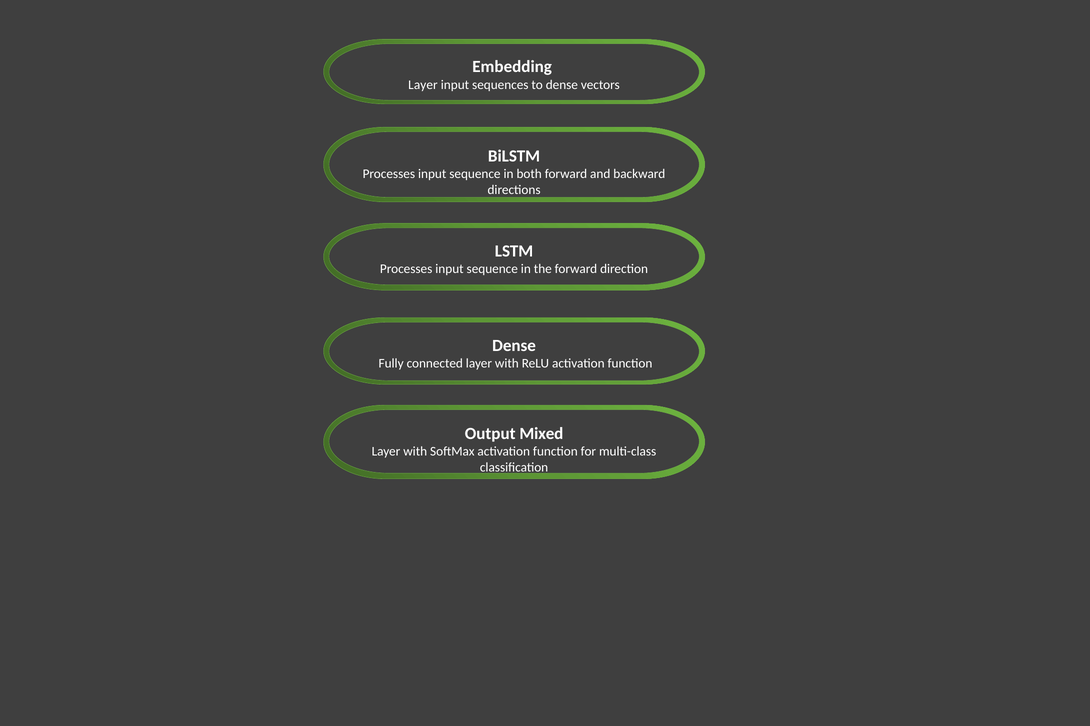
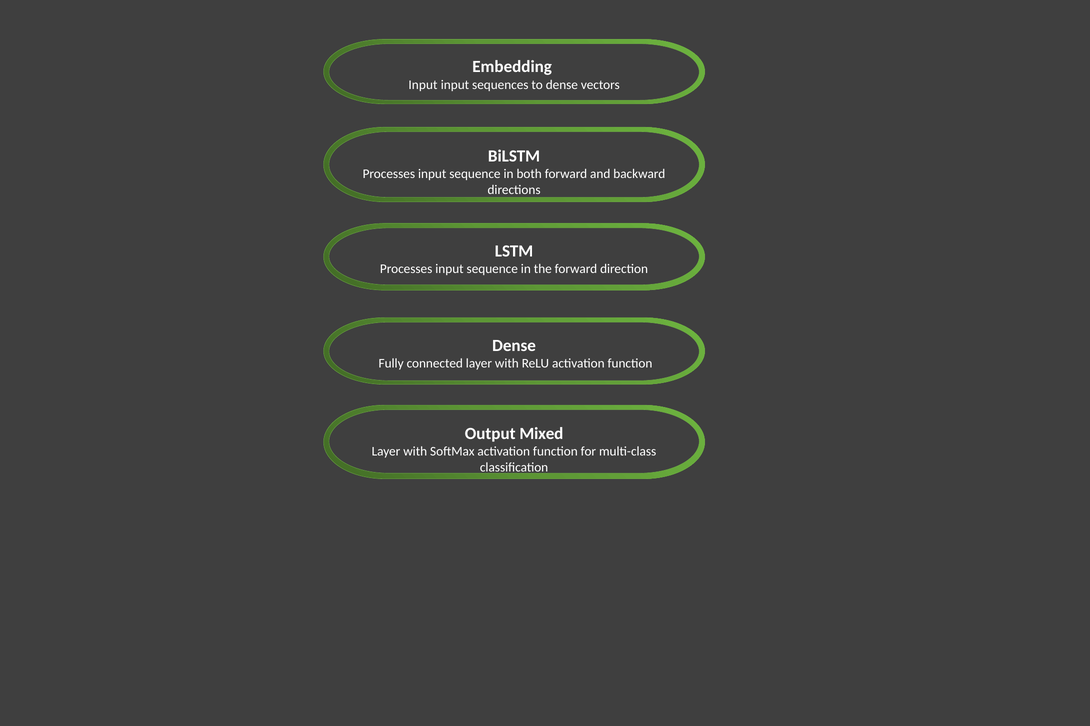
Layer: Layer -> Input (423, 85)
